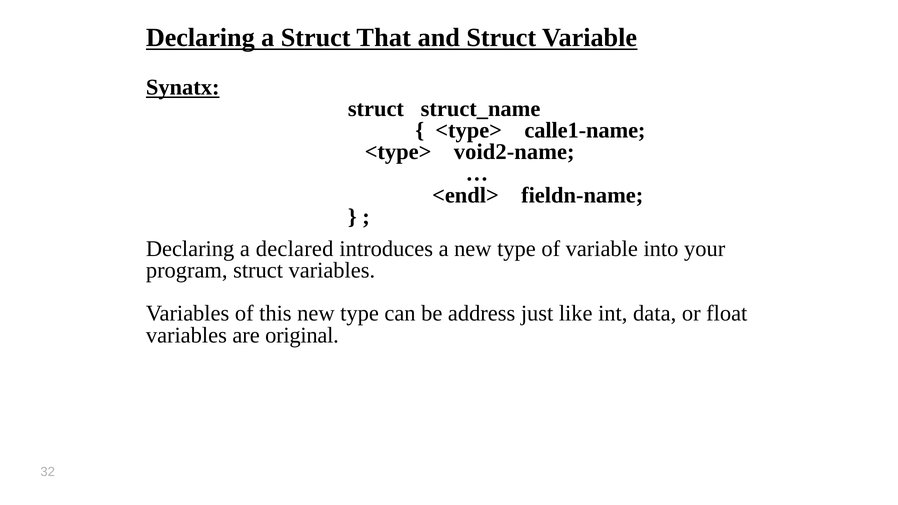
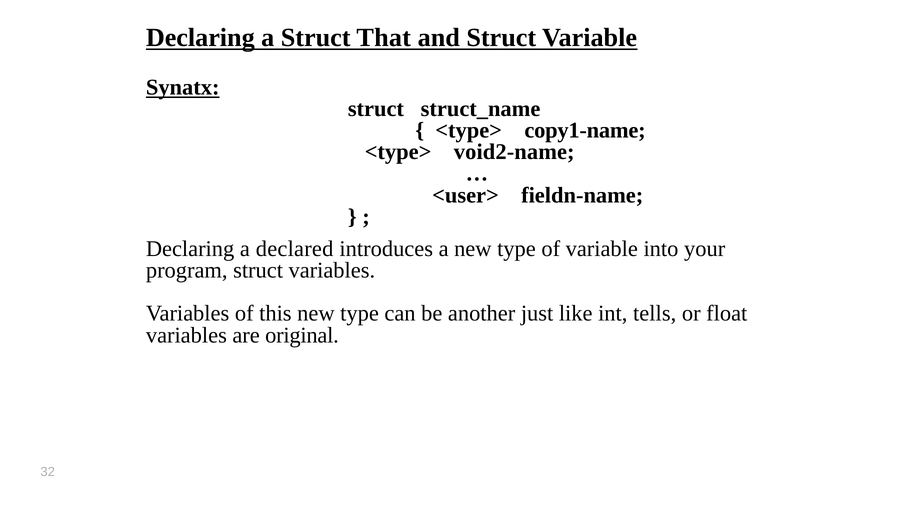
calle1-name: calle1-name -> copy1-name (585, 130)
<endl>: <endl> -> <user> (465, 195)
address: address -> another (482, 314)
data: data -> tells (655, 314)
